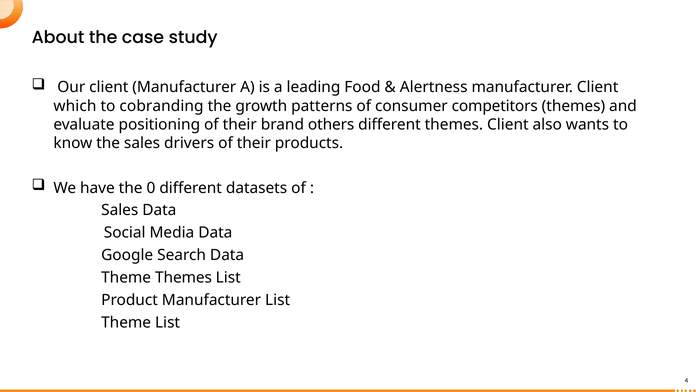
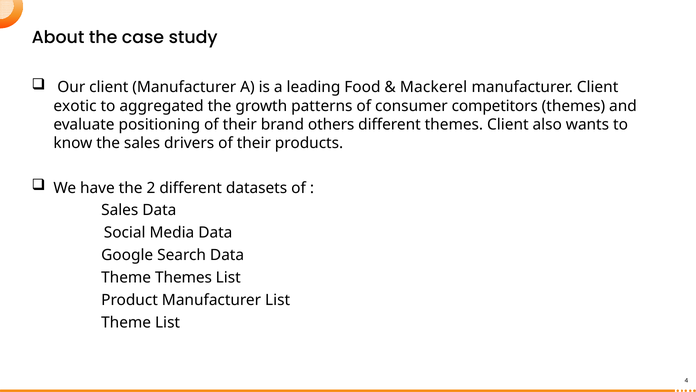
Alertness: Alertness -> Mackerel (434, 87)
which: which -> exotic (75, 106)
cobranding: cobranding -> aggregated (162, 106)
0: 0 -> 2 (151, 188)
